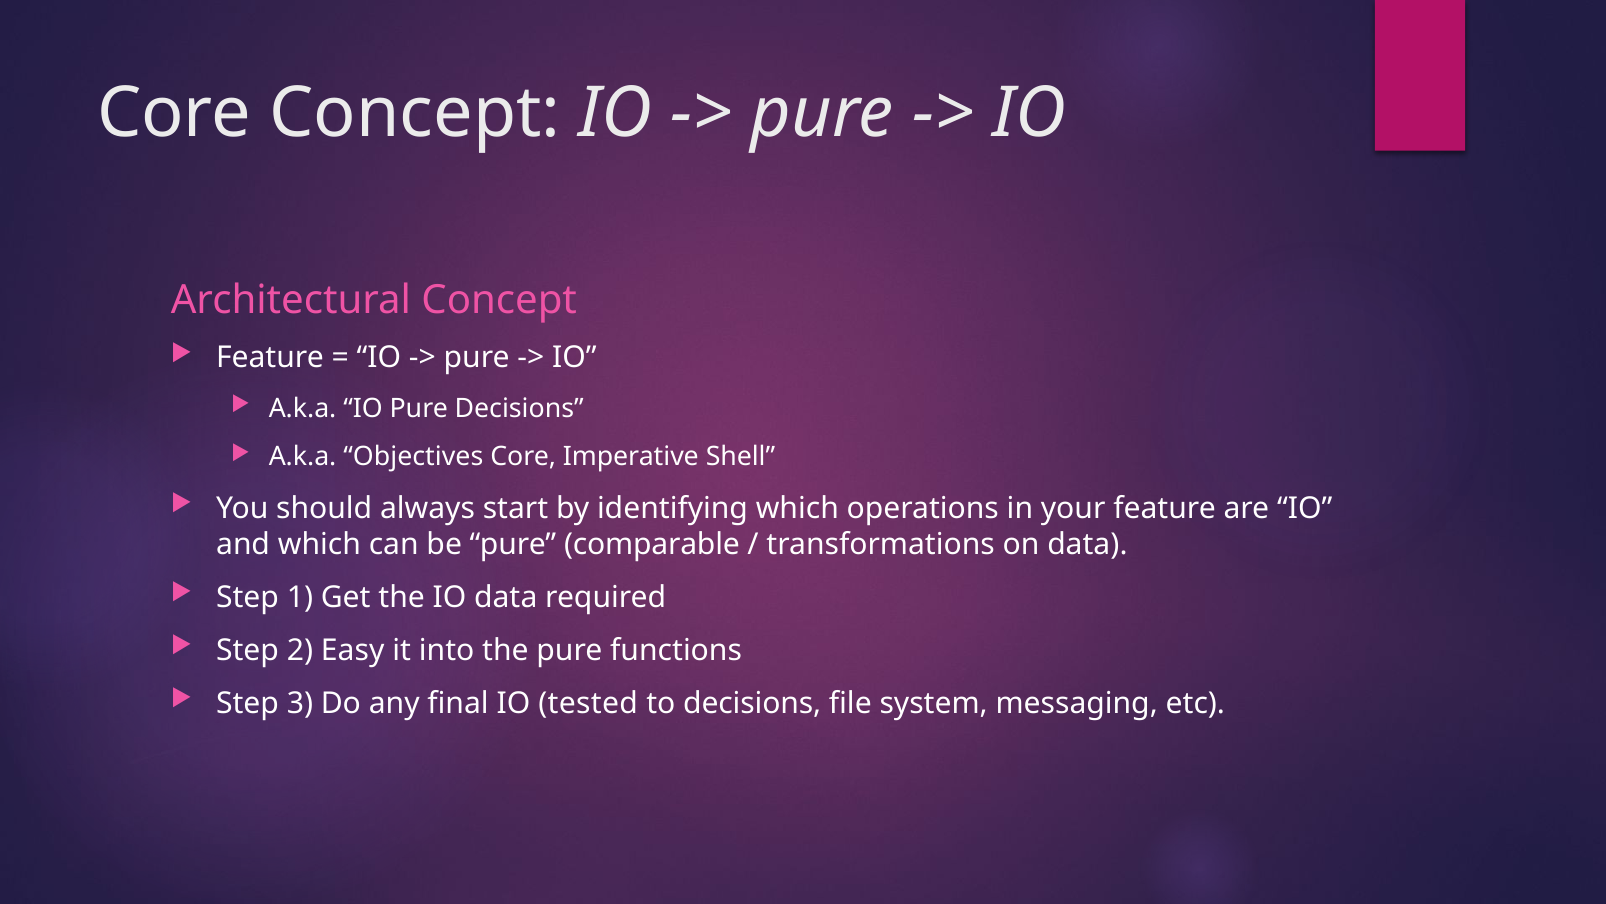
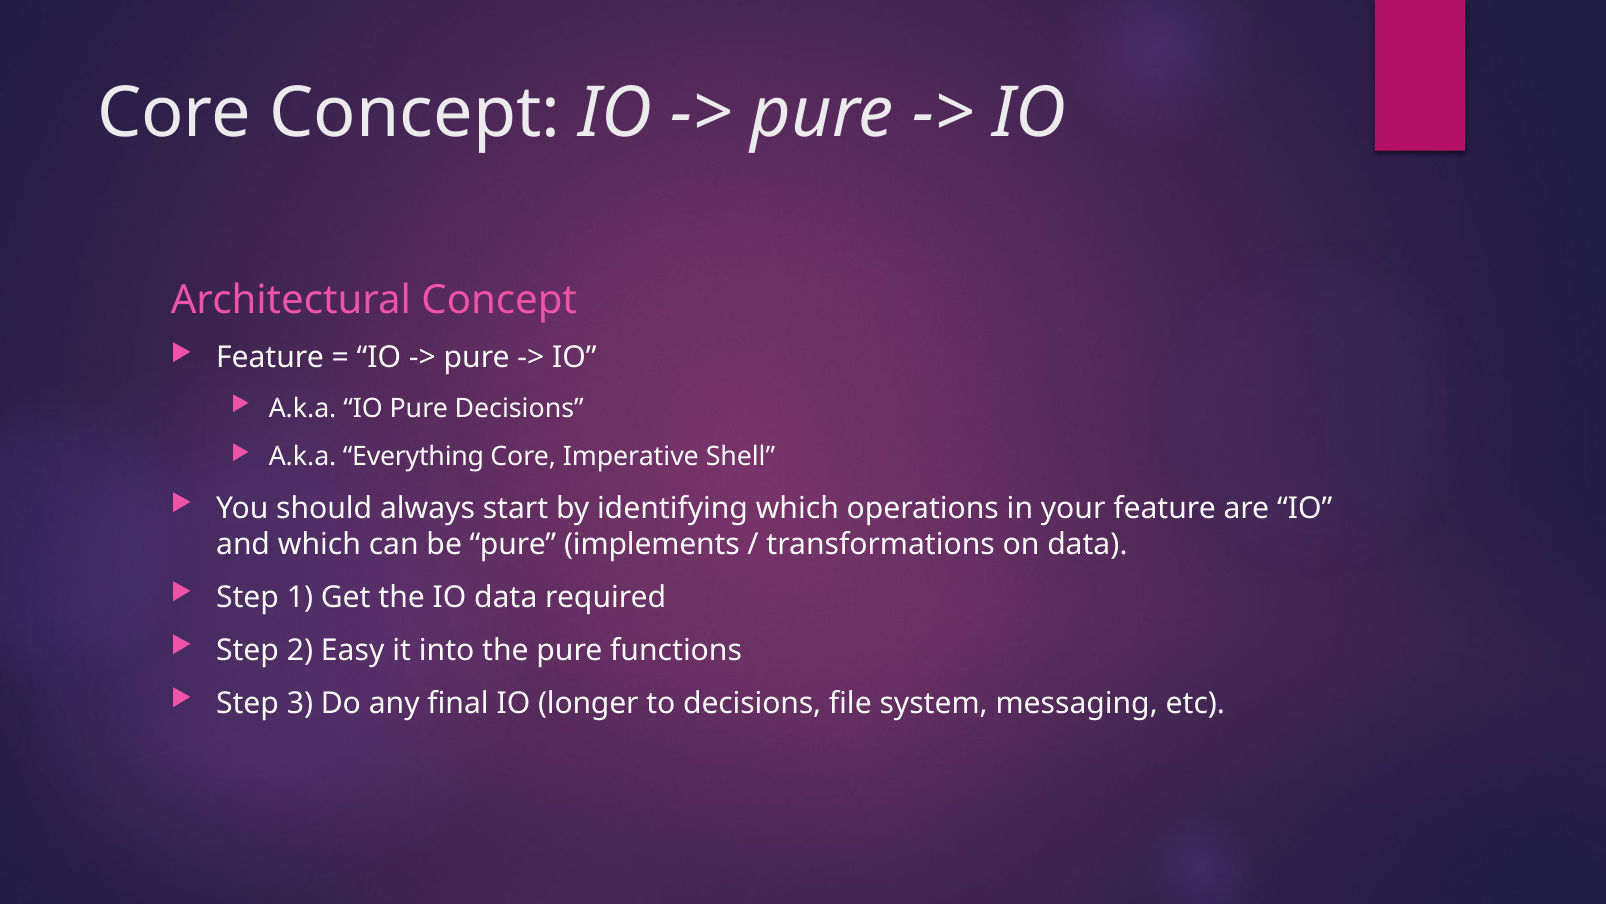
Objectives: Objectives -> Everything (413, 457)
comparable: comparable -> implements (652, 544)
tested: tested -> longer (588, 703)
